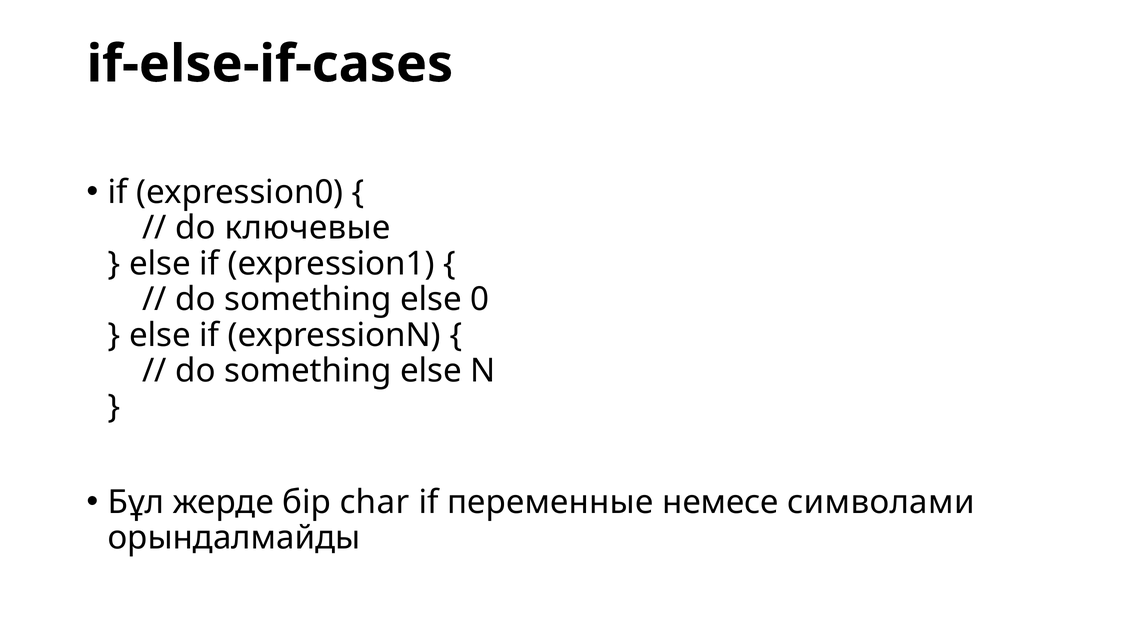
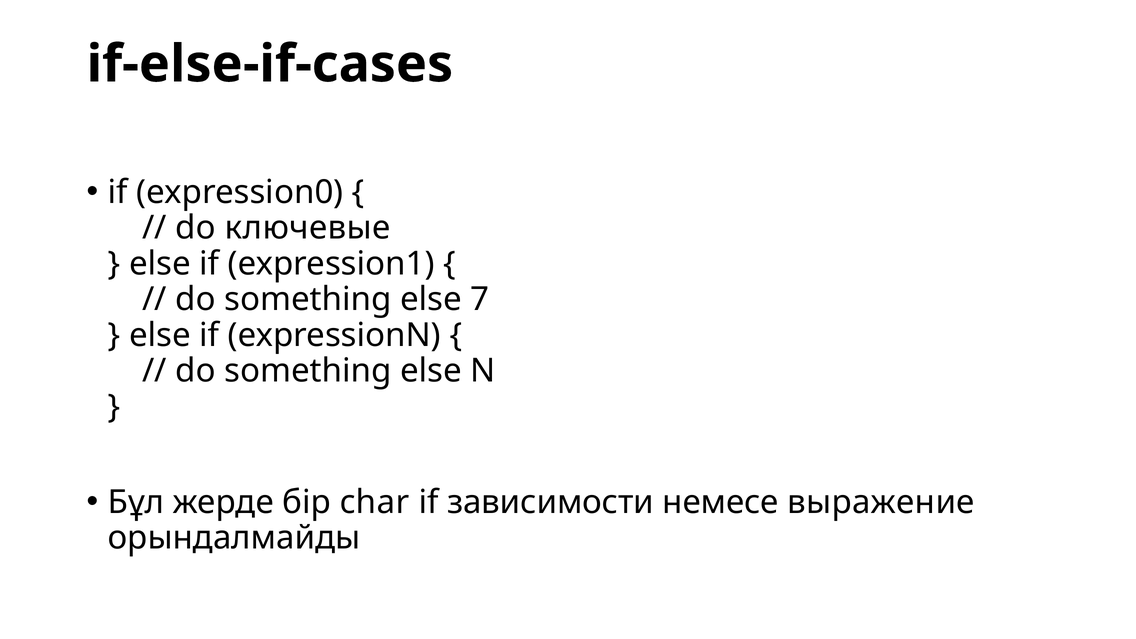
0: 0 -> 7 (480, 299)
переменные: переменные -> зависимости (551, 502)
символами: символами -> выражение (881, 502)
